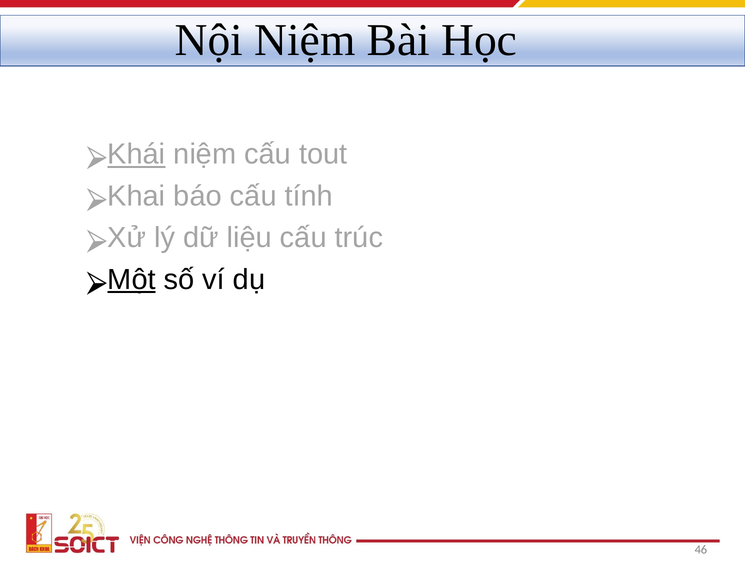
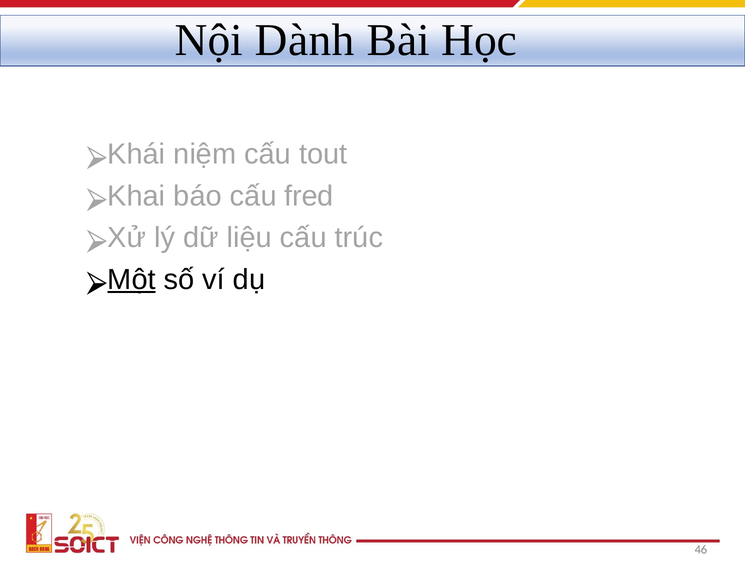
Nội Niệm: Niệm -> Dành (305, 40)
Khái underline: present -> none (136, 154)
tính: tính -> fred (309, 196)
